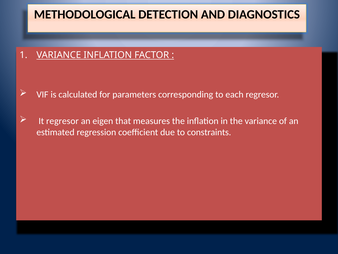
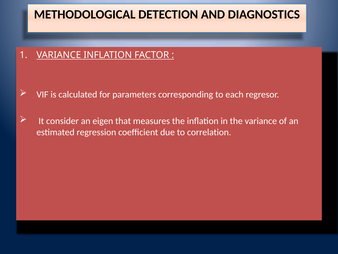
It regresor: regresor -> consider (62, 121)
constraints: constraints -> correlation (209, 132)
